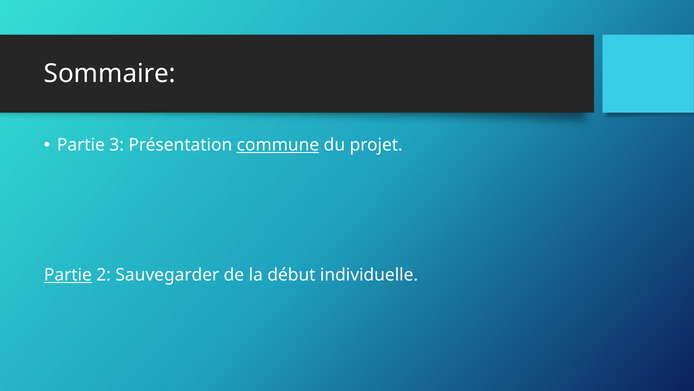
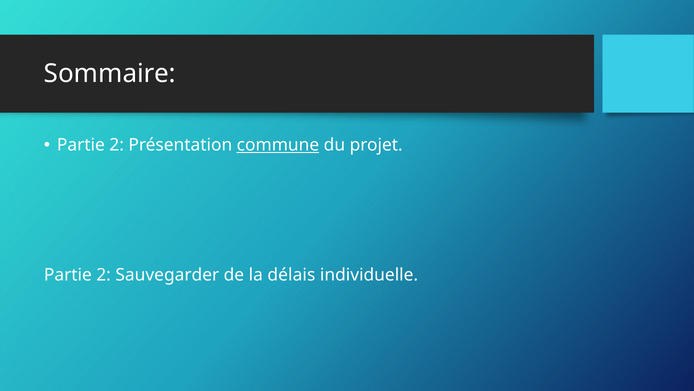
3: 3 -> 2 (117, 145)
Partie underline: present -> none (68, 275)
début: début -> délais (291, 275)
